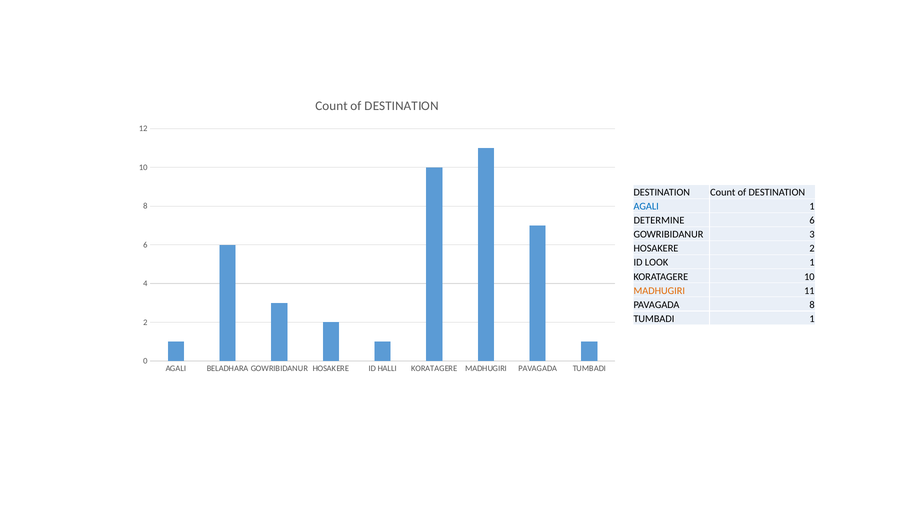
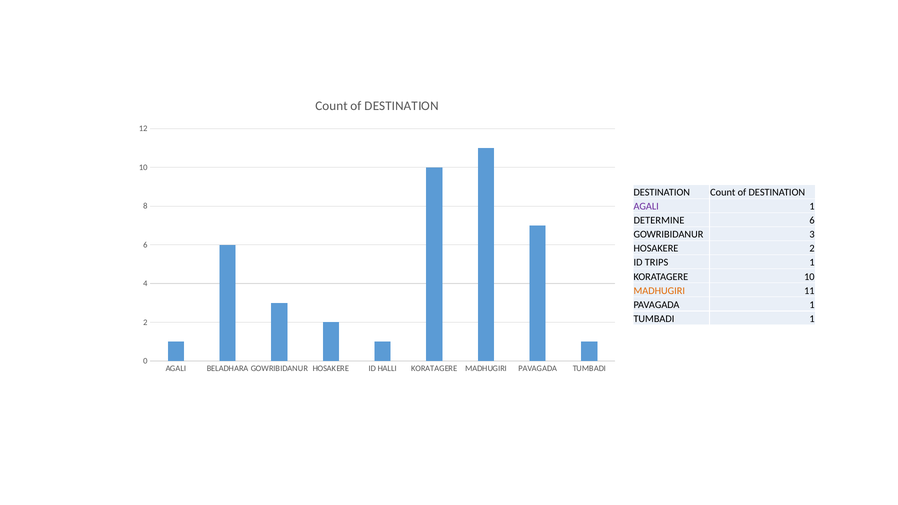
AGALI colour: blue -> purple (646, 207)
LOOK: LOOK -> TRIPS (657, 263)
PAVAGADA 8: 8 -> 1 (812, 305)
